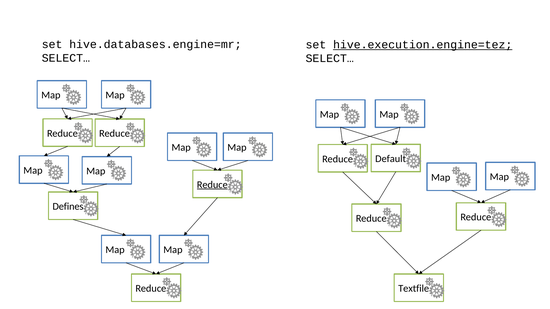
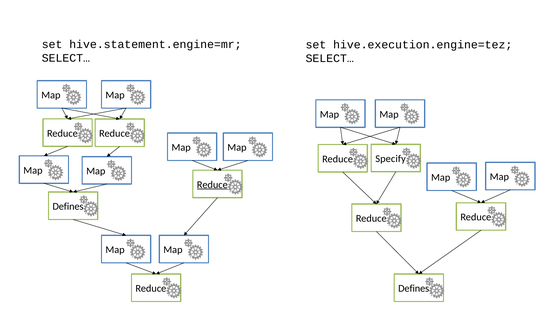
hive.databases.engine=mr: hive.databases.engine=mr -> hive.statement.engine=mr (155, 44)
hive.execution.engine=tez underline: present -> none (423, 45)
Default: Default -> Specify (391, 159)
Textfile: Textfile -> Defines (414, 289)
